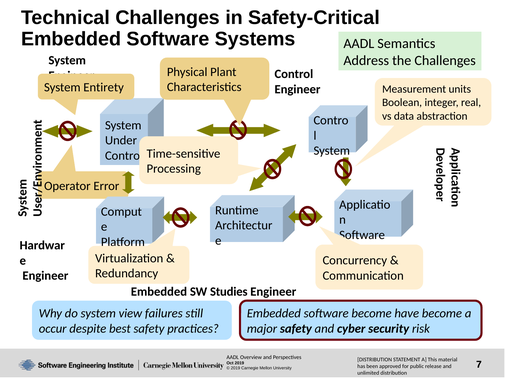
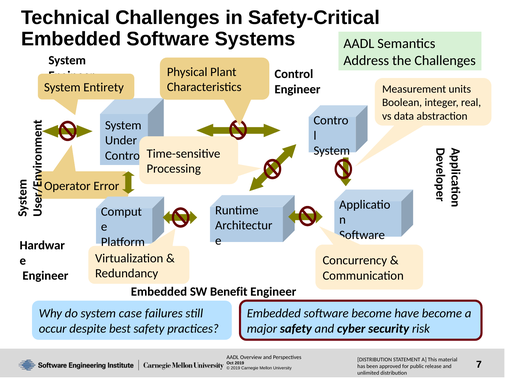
Studies: Studies -> Benefit (229, 291)
view: view -> case (130, 313)
